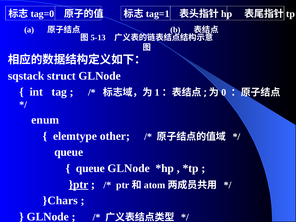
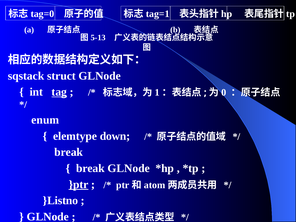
tag underline: none -> present (59, 92)
other: other -> down (115, 136)
queue: queue -> break (69, 152)
queue: queue -> break (90, 168)
}Chars: }Chars -> }Listno (60, 201)
